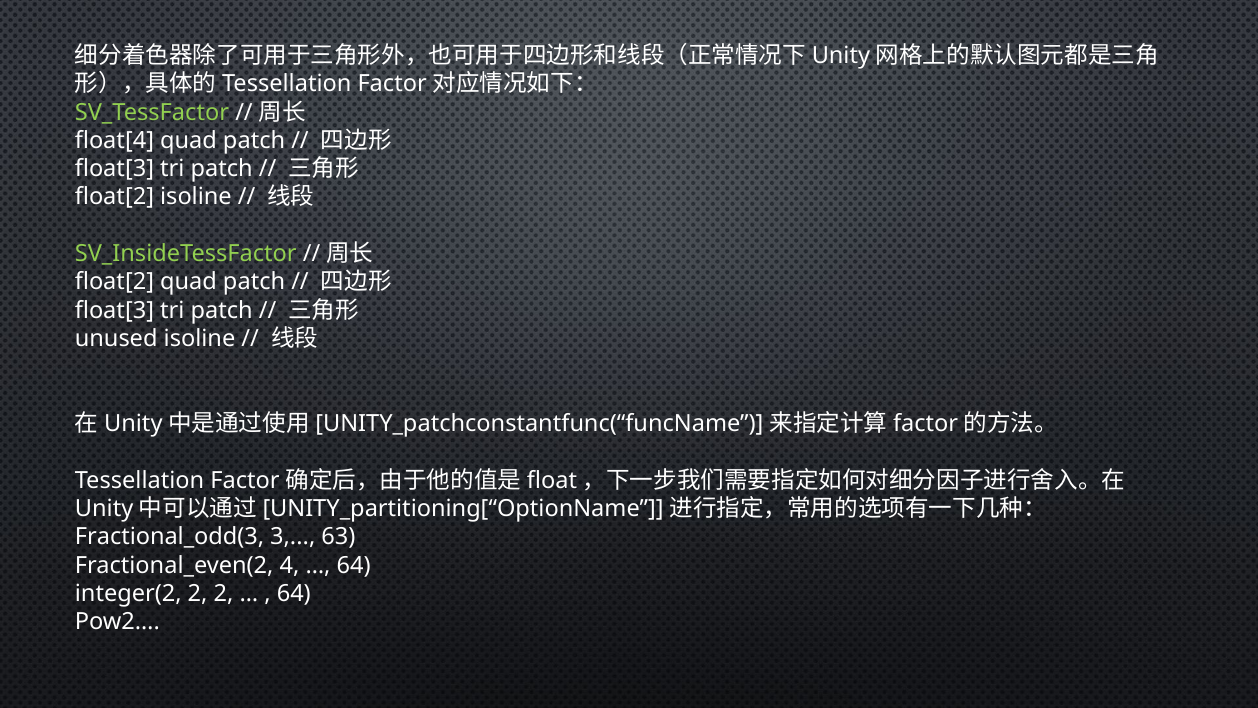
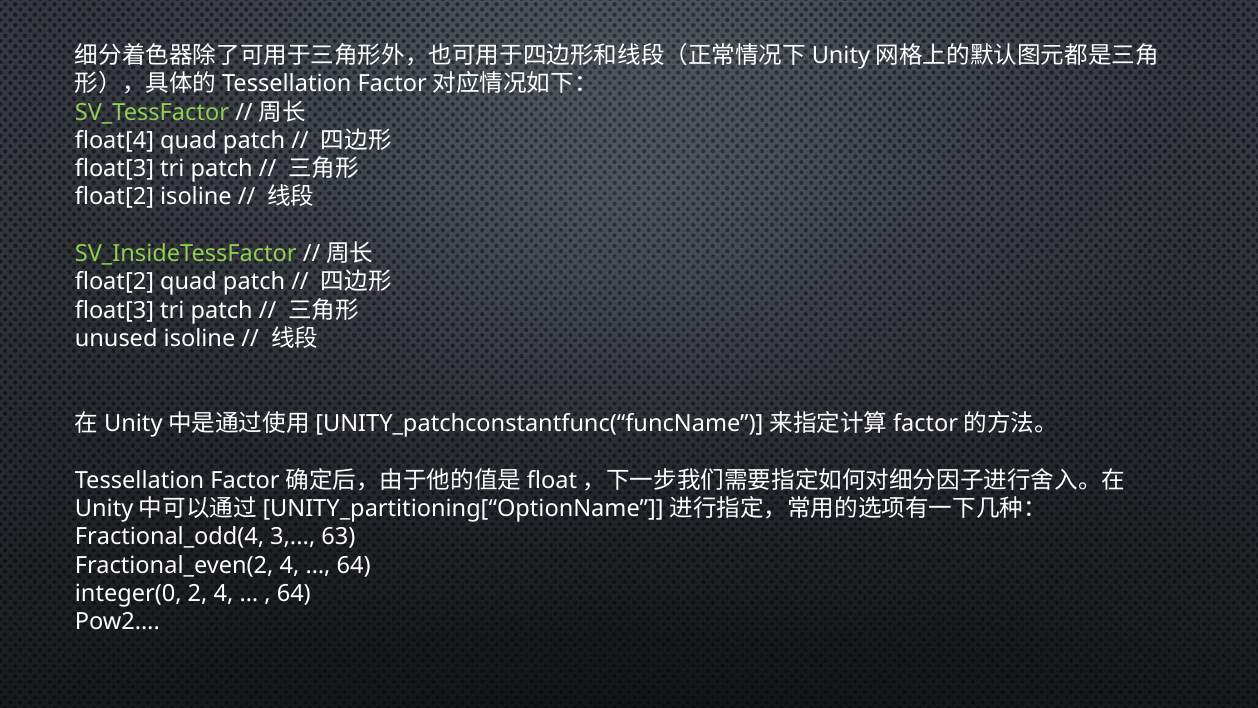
Fractional_odd(3: Fractional_odd(3 -> Fractional_odd(4 (170, 537)
integer(2: integer(2 -> integer(0 (128, 593)
2 2: 2 -> 4 (224, 593)
